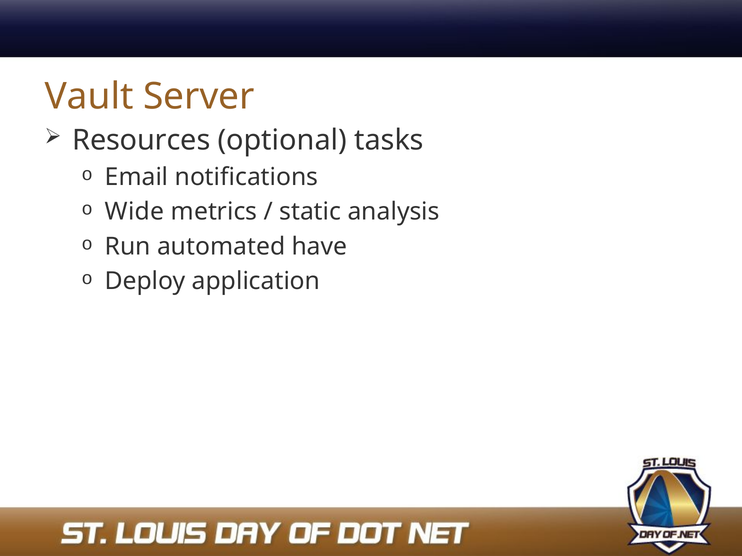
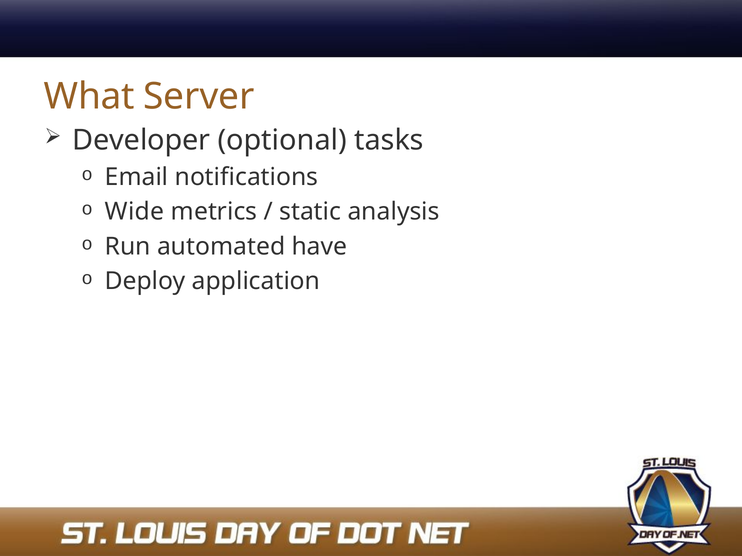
Vault: Vault -> What (89, 97)
Resources: Resources -> Developer (141, 141)
